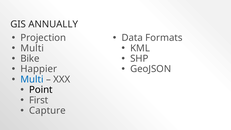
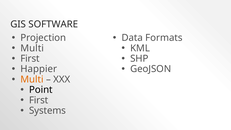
ANNUALLY: ANNUALLY -> SOFTWARE (53, 24)
Bike: Bike -> First (30, 59)
Multi colour: blue -> orange (32, 79)
Capture: Capture -> Systems (47, 111)
